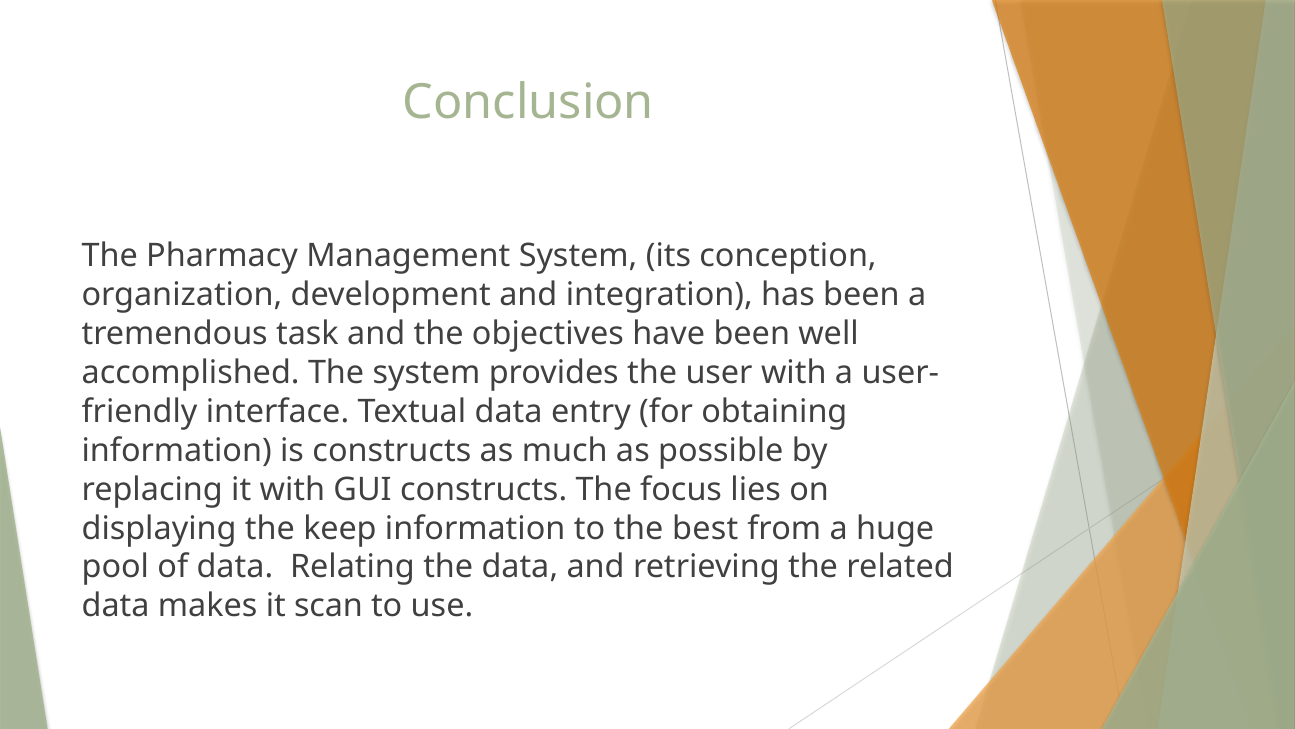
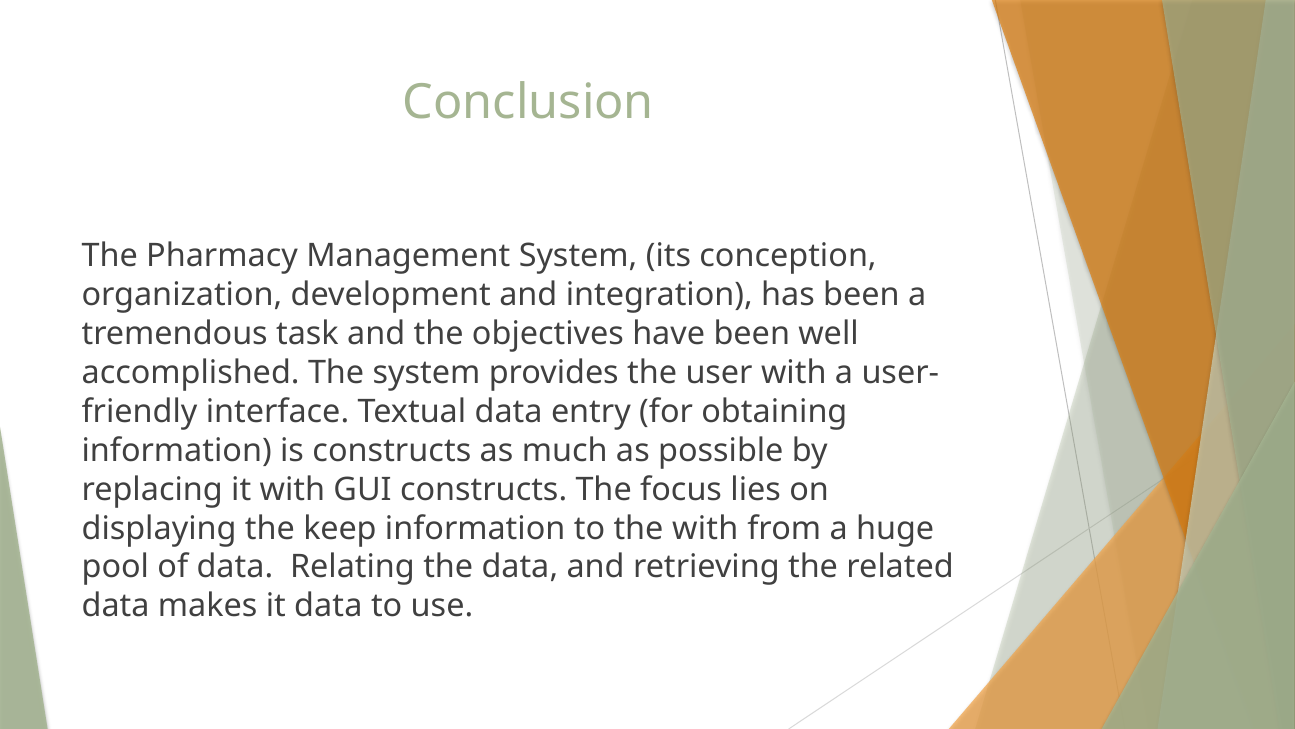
the best: best -> with (705, 528)
it scan: scan -> data (328, 606)
